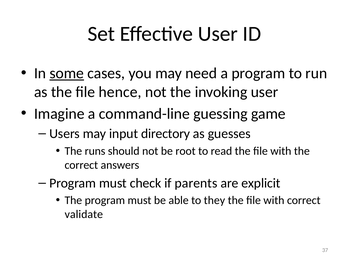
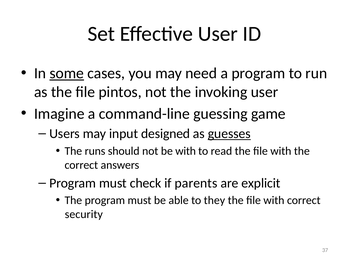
hence: hence -> pintos (120, 92)
directory: directory -> designed (166, 134)
guesses underline: none -> present (229, 134)
be root: root -> with (186, 151)
validate: validate -> security (84, 214)
